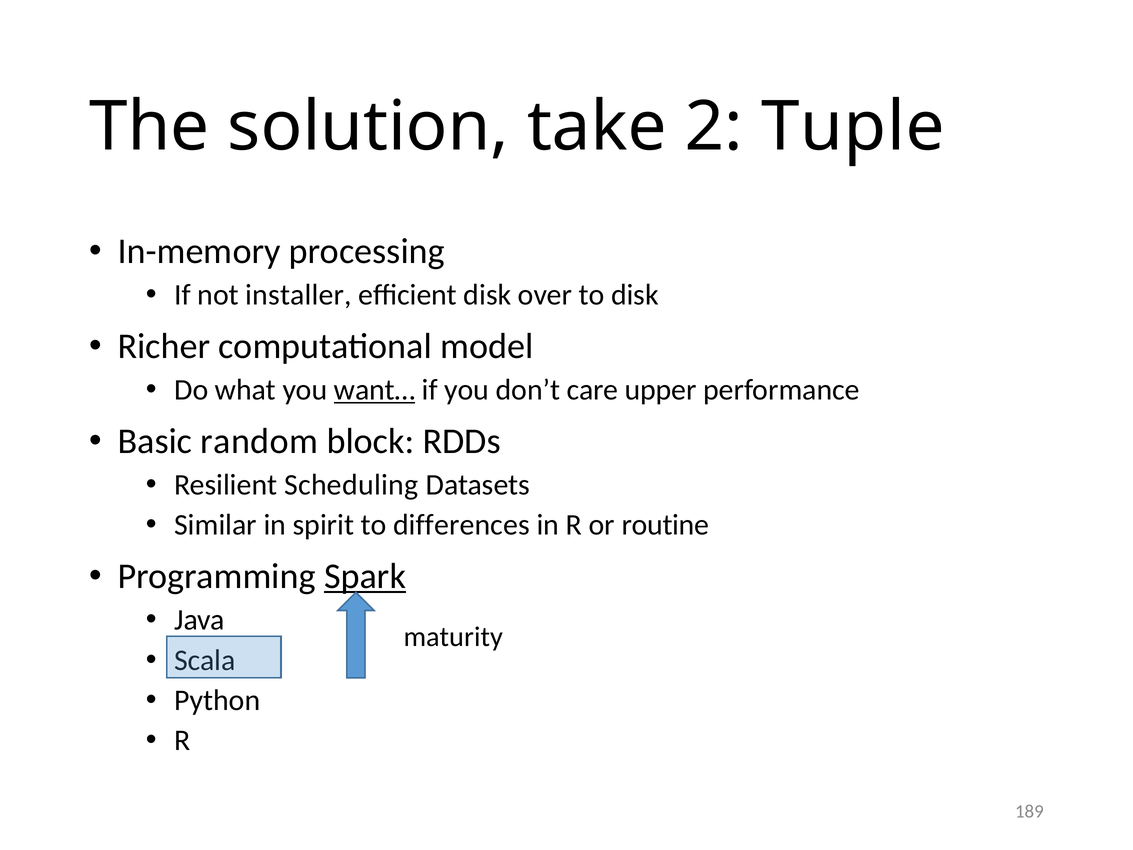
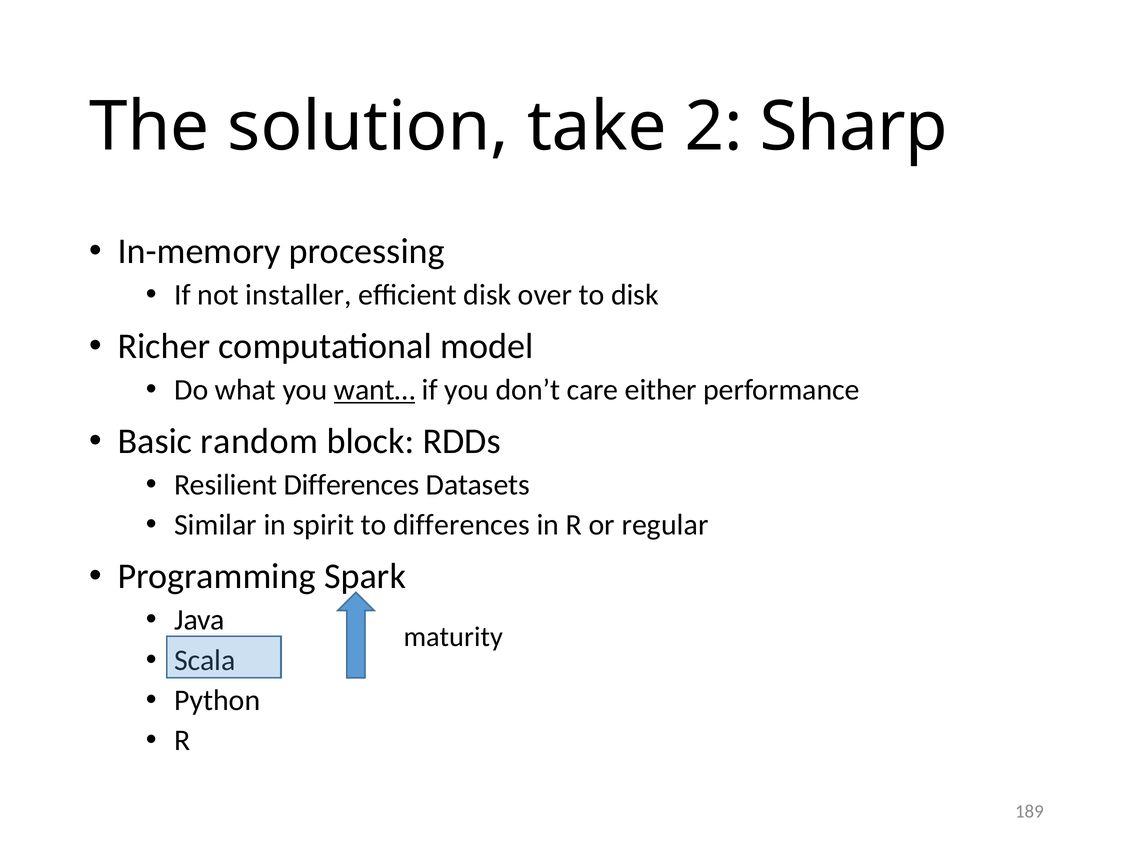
Tuple: Tuple -> Sharp (854, 127)
upper: upper -> either (661, 390)
Resilient Scheduling: Scheduling -> Differences (352, 485)
routine: routine -> regular (665, 525)
Spark underline: present -> none (365, 576)
